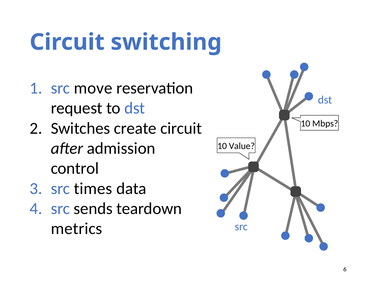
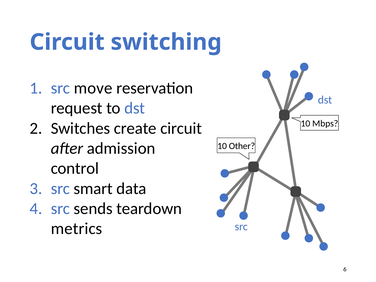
Value: Value -> Other (242, 146)
times: times -> smart (93, 189)
